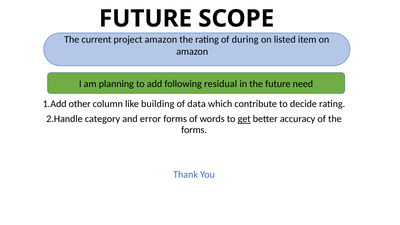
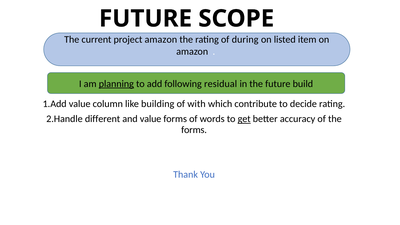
planning underline: none -> present (116, 84)
need: need -> build (303, 84)
1.Add other: other -> value (80, 104)
data: data -> with (197, 104)
category: category -> different (103, 119)
and error: error -> value (151, 119)
